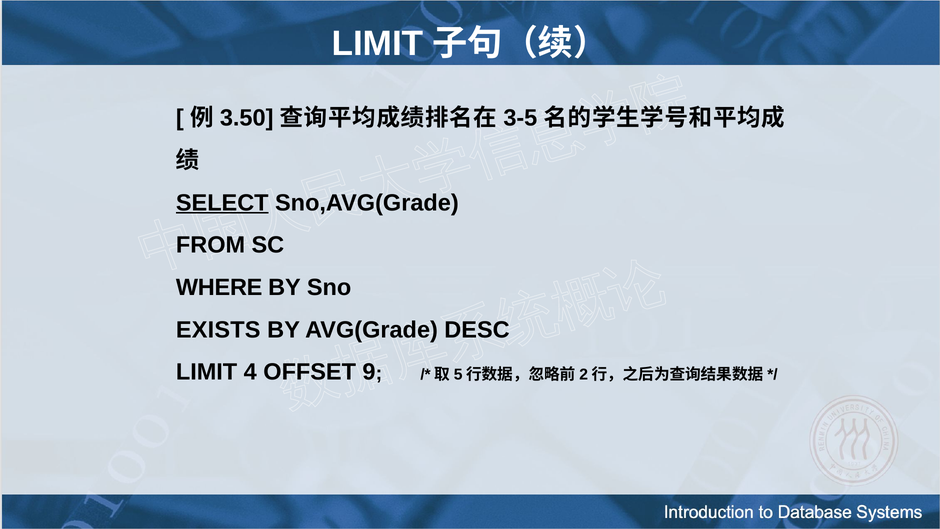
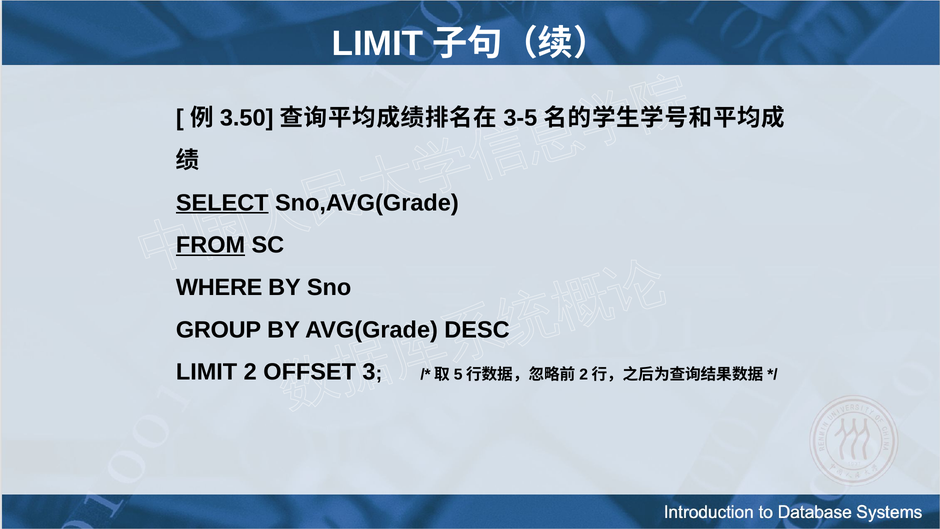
FROM underline: none -> present (211, 245)
EXISTS: EXISTS -> GROUP (218, 330)
4: 4 -> 2 (250, 372)
9: 9 -> 3 (369, 372)
